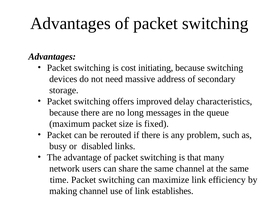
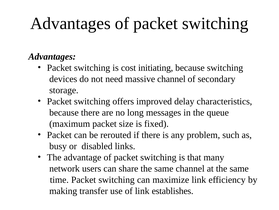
massive address: address -> channel (171, 79)
making channel: channel -> transfer (94, 190)
